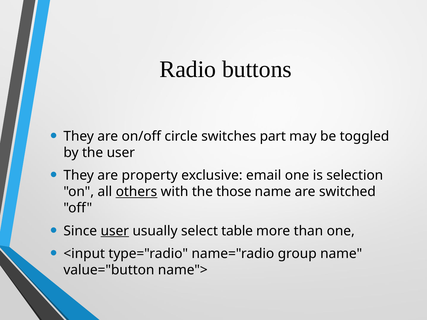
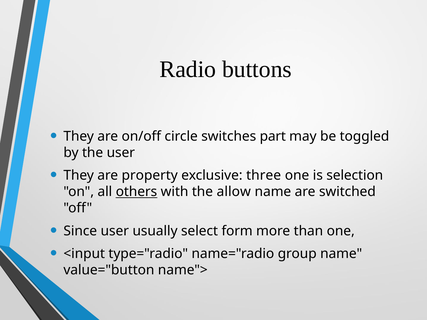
email: email -> three (264, 176)
those: those -> allow (234, 192)
user underline: present -> none (115, 231)
table: table -> form (237, 231)
